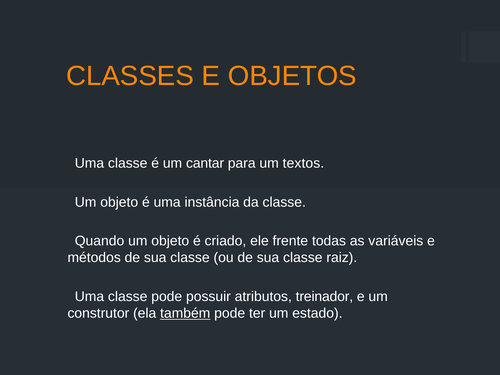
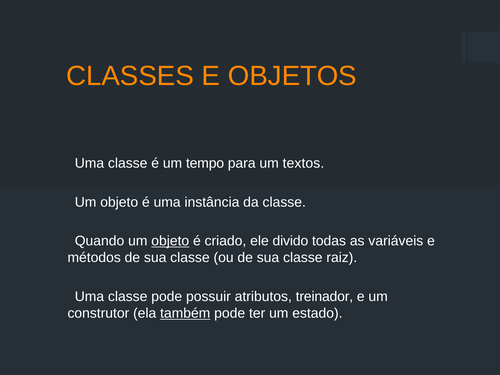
cantar: cantar -> tempo (205, 163)
objeto underline: none -> present (170, 241)
frente: frente -> divido (290, 241)
